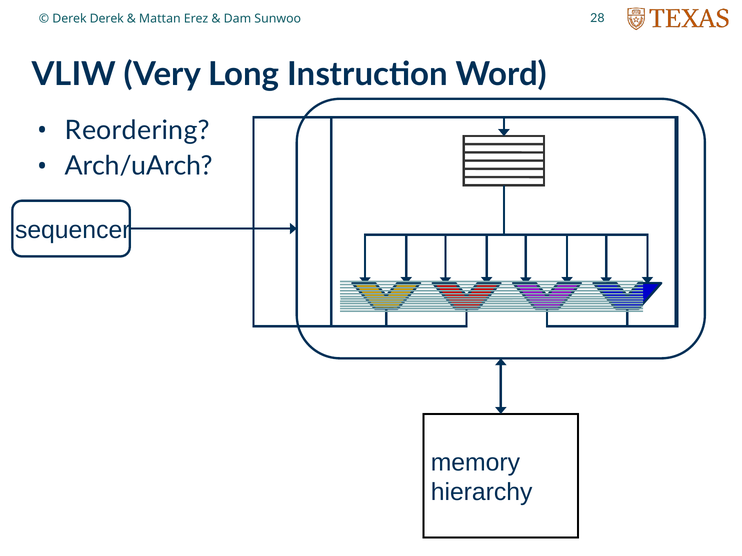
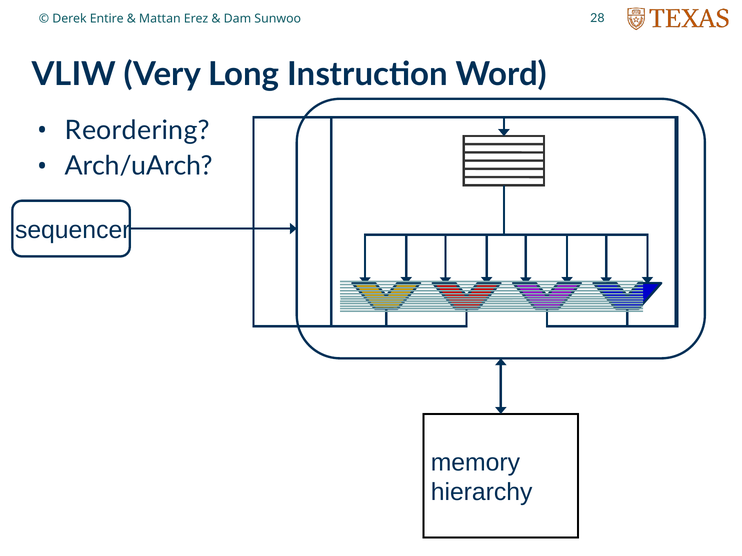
Derek Derek: Derek -> Entire (107, 19)
